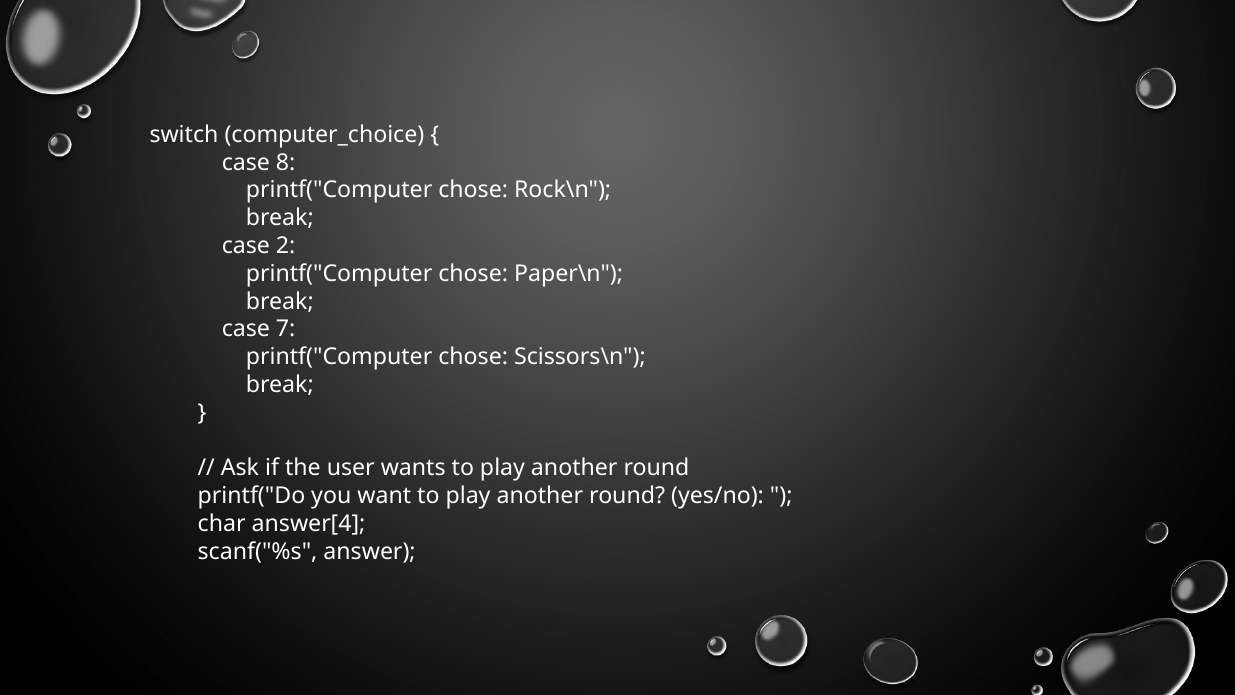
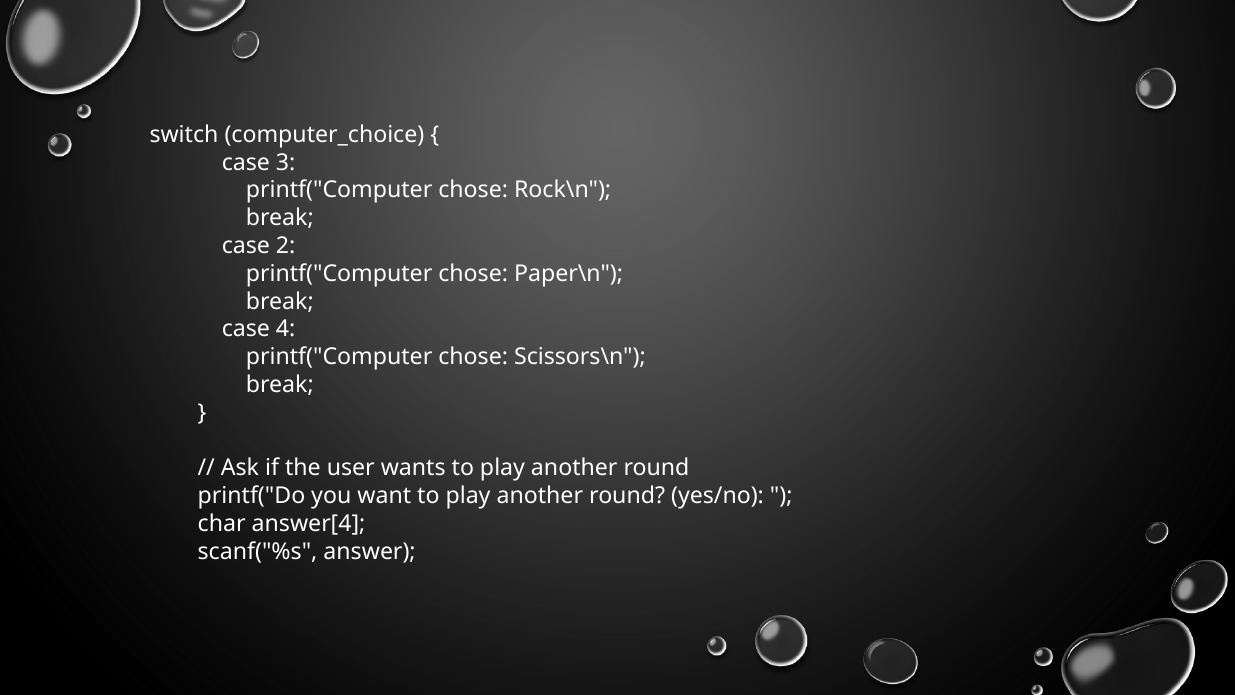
8: 8 -> 3 (286, 162)
7: 7 -> 4 (286, 329)
